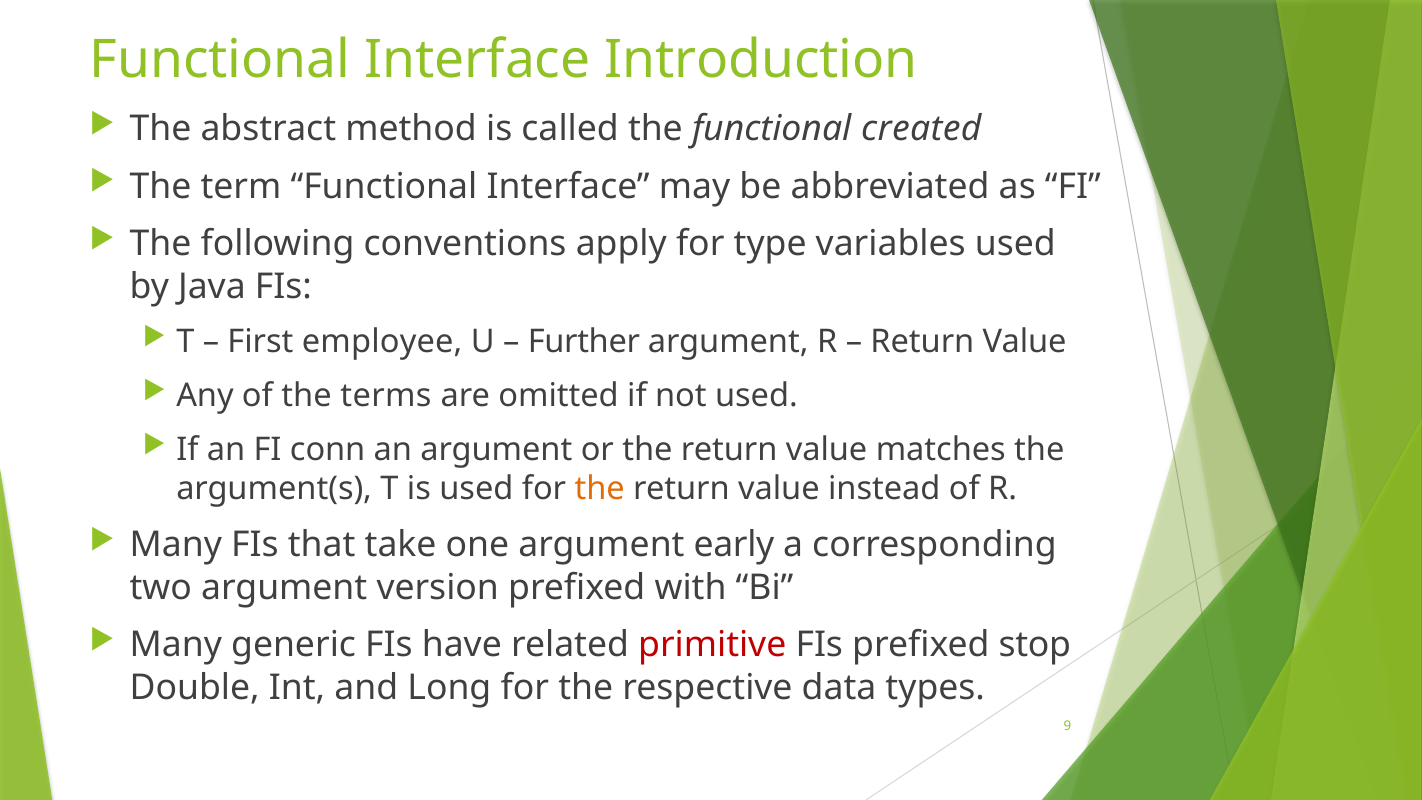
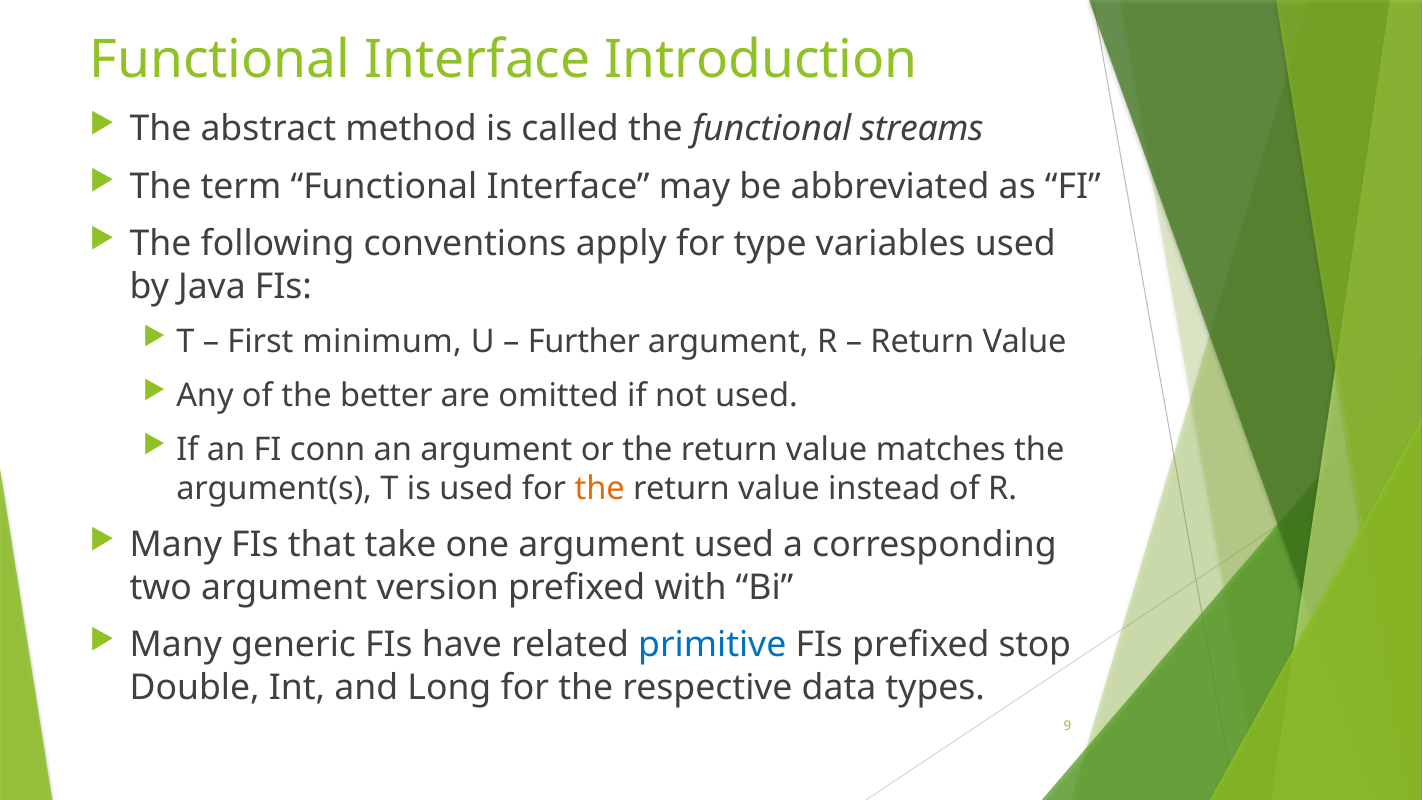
created: created -> streams (922, 129)
employee: employee -> minimum (382, 342)
terms: terms -> better (386, 396)
argument early: early -> used (734, 545)
primitive colour: red -> blue (712, 645)
